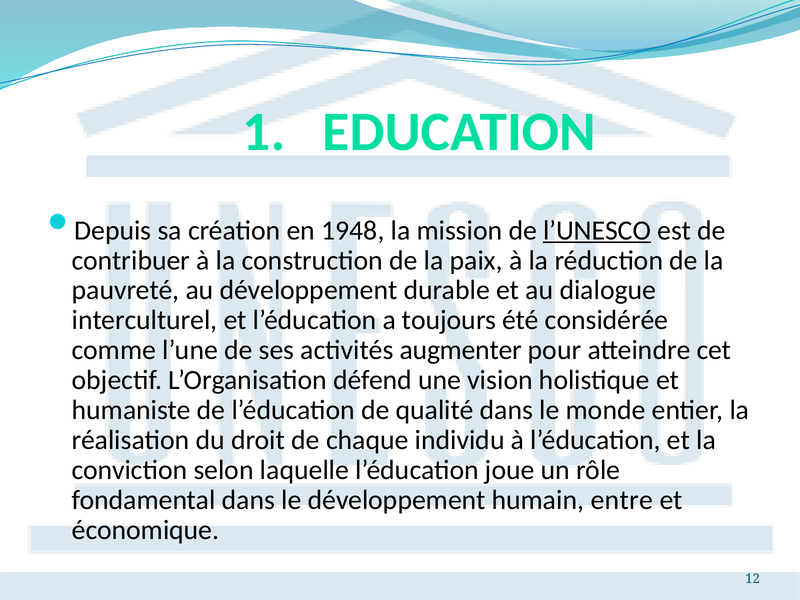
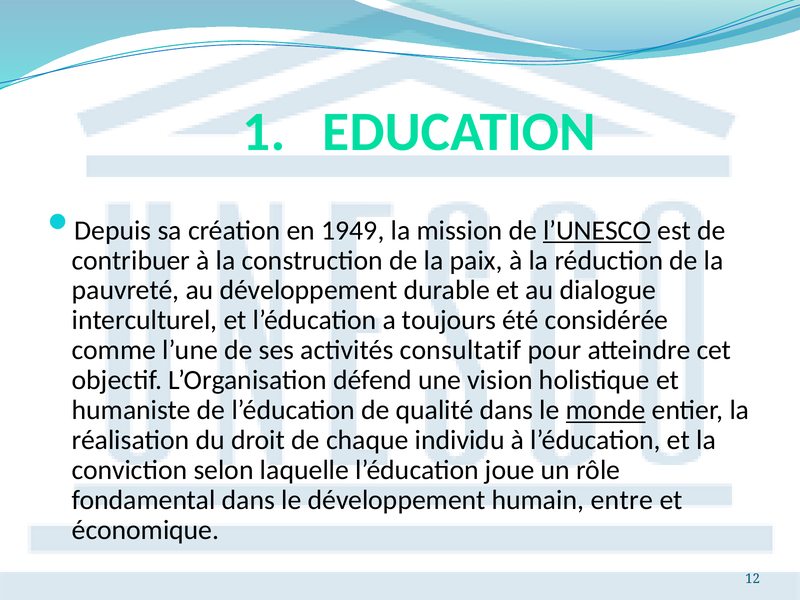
1948: 1948 -> 1949 (353, 230)
augmenter: augmenter -> consultatif (461, 350)
monde underline: none -> present (606, 410)
